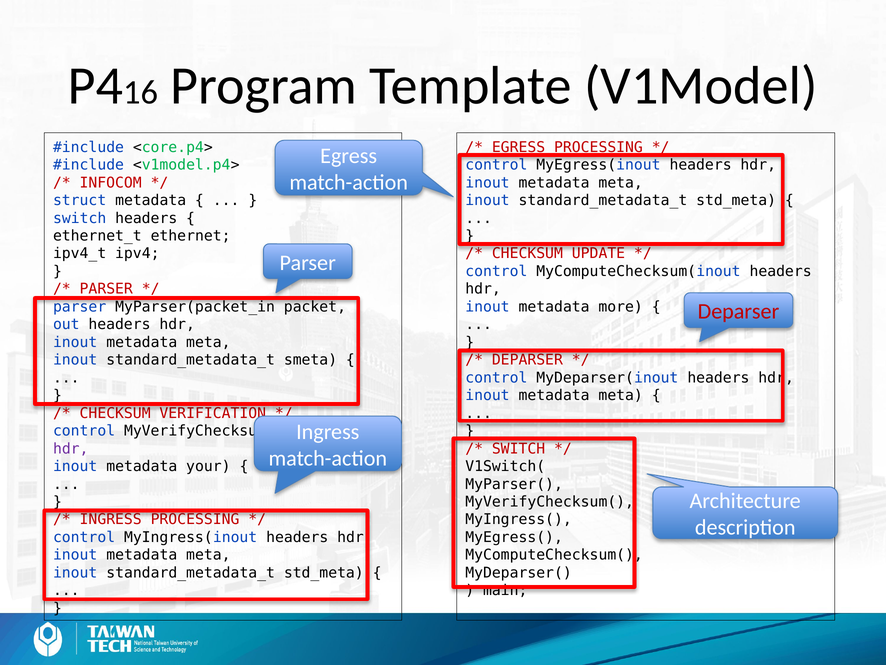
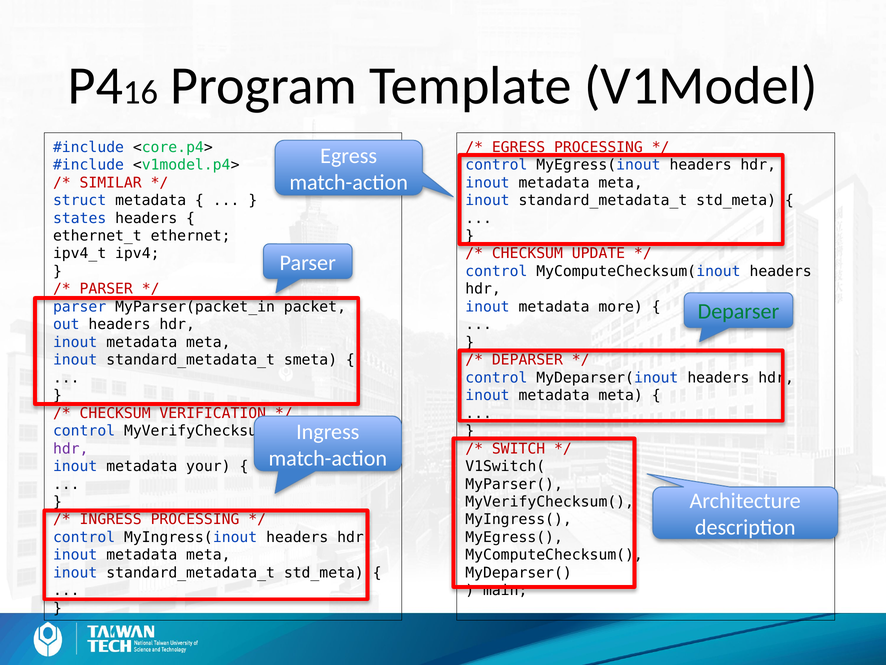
INFOCOM: INFOCOM -> SIMILAR (111, 183)
switch: switch -> states (80, 218)
Deparser colour: red -> green (738, 311)
